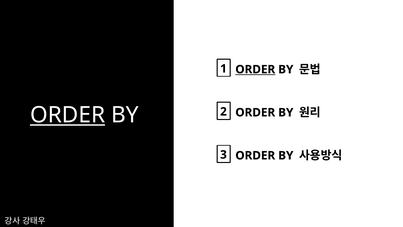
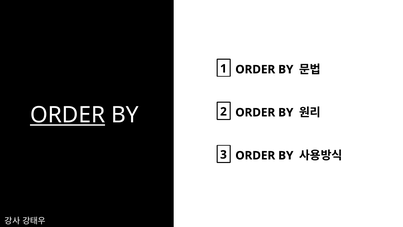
ORDER underline: present -> none (255, 69)
